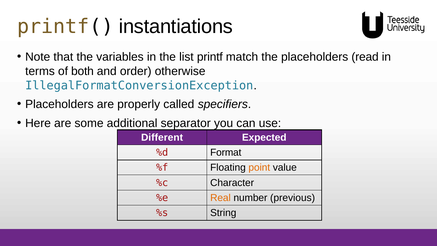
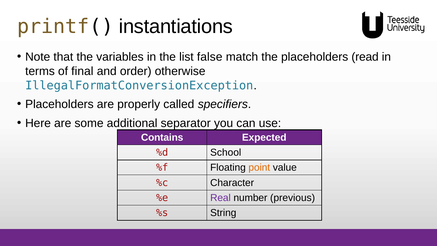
printf: printf -> false (210, 57)
both: both -> final (82, 71)
Different: Different -> Contains (162, 137)
Format: Format -> School (226, 152)
Real colour: orange -> purple (220, 198)
